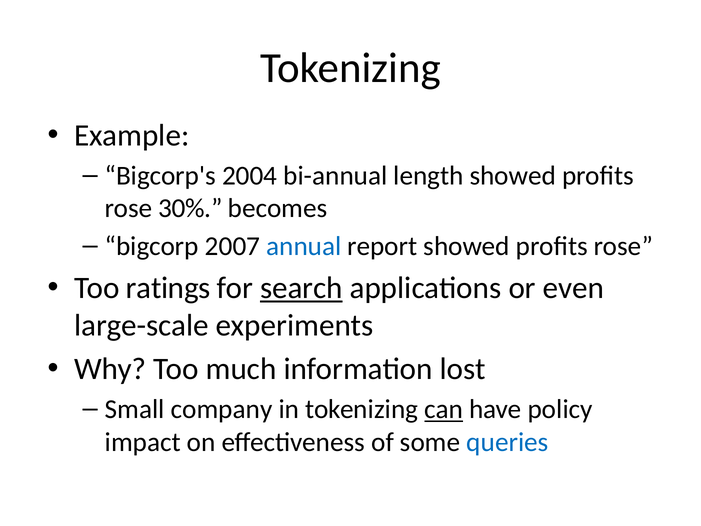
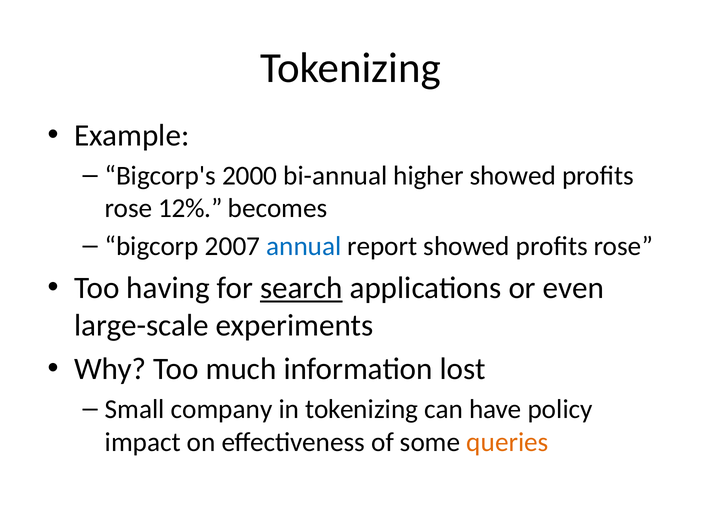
2004: 2004 -> 2000 (250, 176)
length: length -> higher (429, 176)
30%: 30% -> 12% (190, 208)
ratings: ratings -> having (168, 288)
can underline: present -> none (444, 409)
queries colour: blue -> orange (507, 442)
